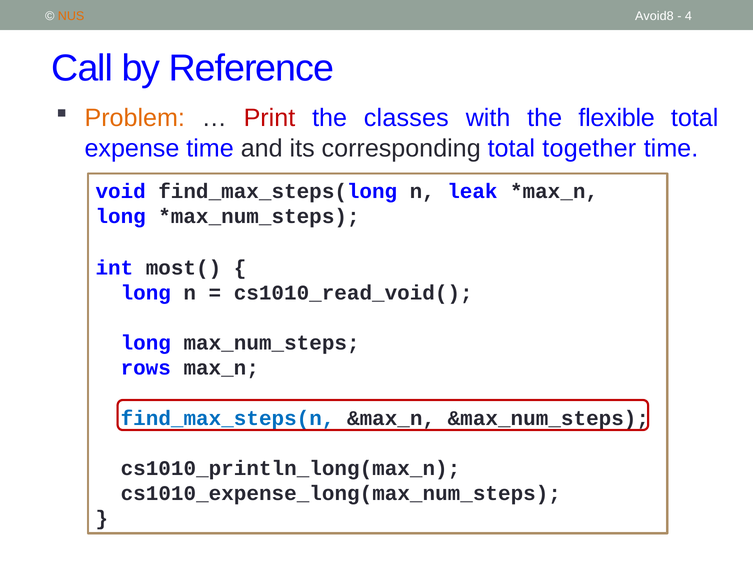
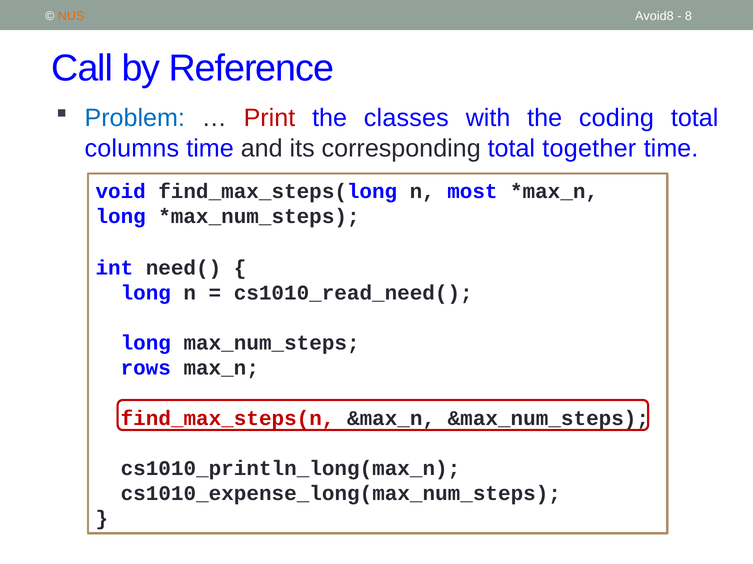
4: 4 -> 8 (688, 16)
Problem colour: orange -> blue (135, 118)
flexible: flexible -> coding (616, 118)
expense: expense -> columns (132, 148)
leak: leak -> most (472, 192)
most(: most( -> need( (183, 268)
cs1010_read_void(: cs1010_read_void( -> cs1010_read_need( (353, 293)
find_max_steps(n colour: blue -> red (228, 419)
